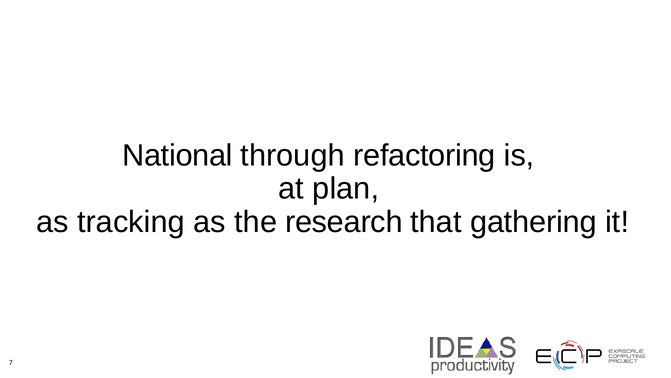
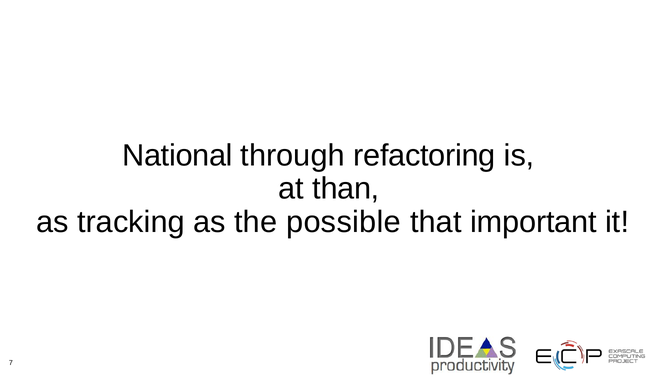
plan: plan -> than (346, 189)
research: research -> possible (344, 222)
gathering: gathering -> important (533, 222)
